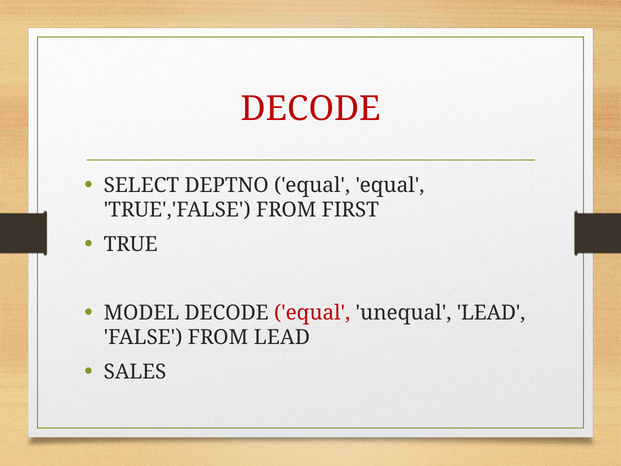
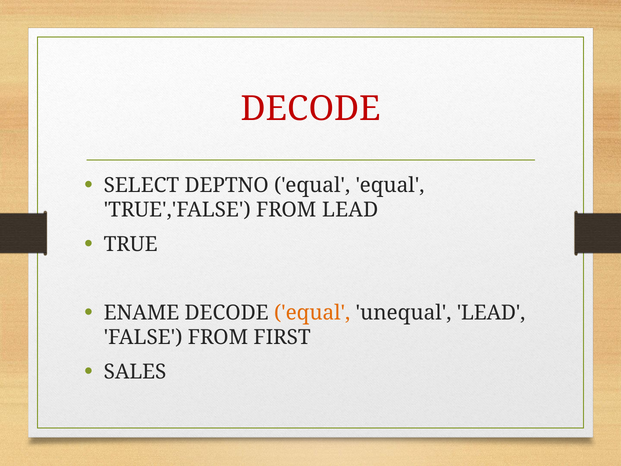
FROM FIRST: FIRST -> LEAD (350, 210)
MODEL: MODEL -> ENAME (141, 313)
equal colour: red -> orange (312, 313)
FROM LEAD: LEAD -> FIRST (282, 337)
